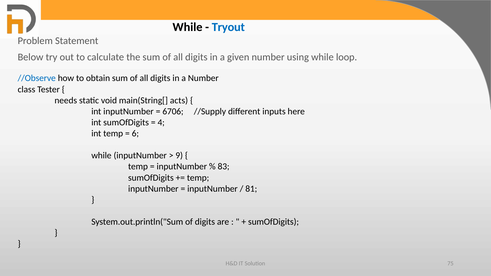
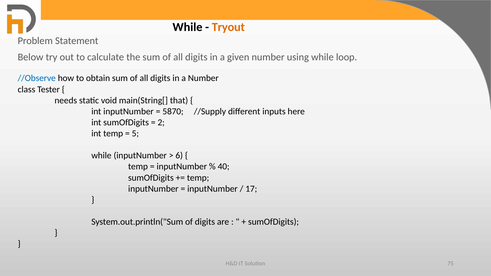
Tryout colour: blue -> orange (228, 27)
acts: acts -> that (179, 100)
6706: 6706 -> 5870 (173, 111)
4: 4 -> 2 (161, 123)
6: 6 -> 5 (135, 134)
9: 9 -> 6 (179, 156)
83: 83 -> 40 (224, 167)
81: 81 -> 17 (251, 189)
